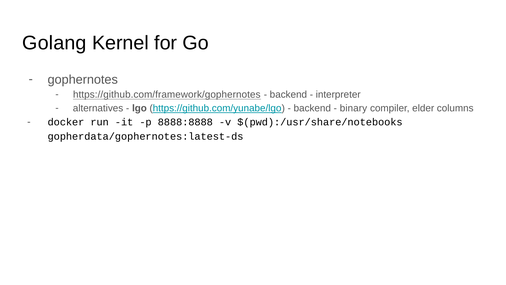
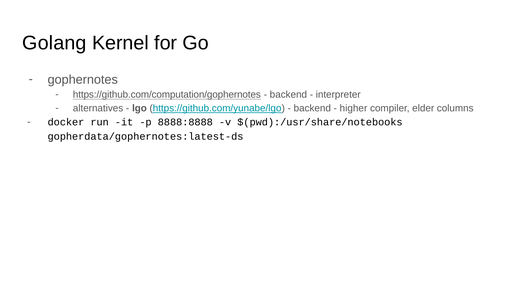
https://github.com/framework/gophernotes: https://github.com/framework/gophernotes -> https://github.com/computation/gophernotes (167, 95)
binary: binary -> higher (353, 108)
